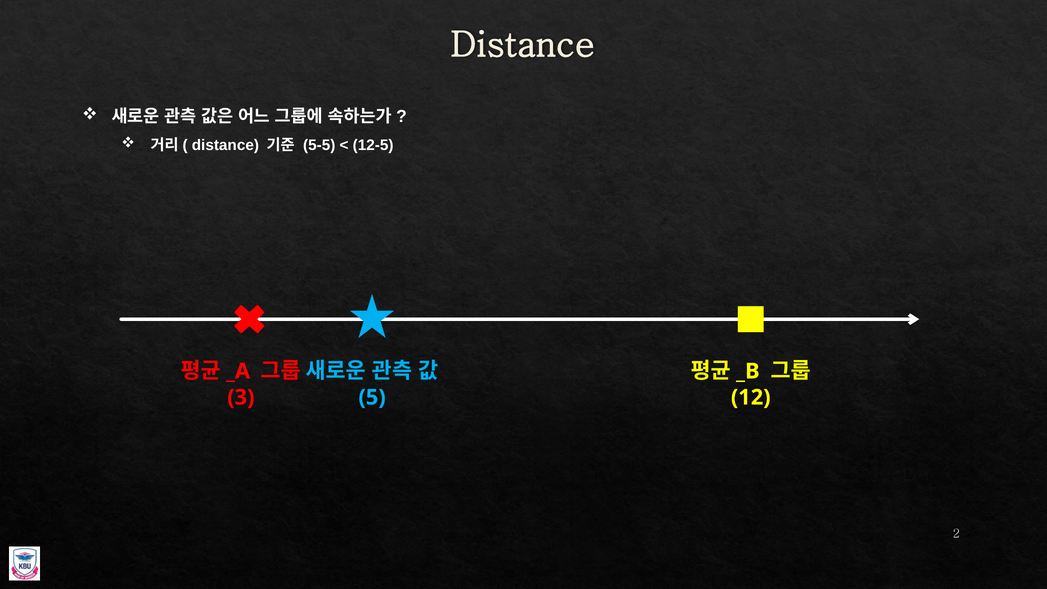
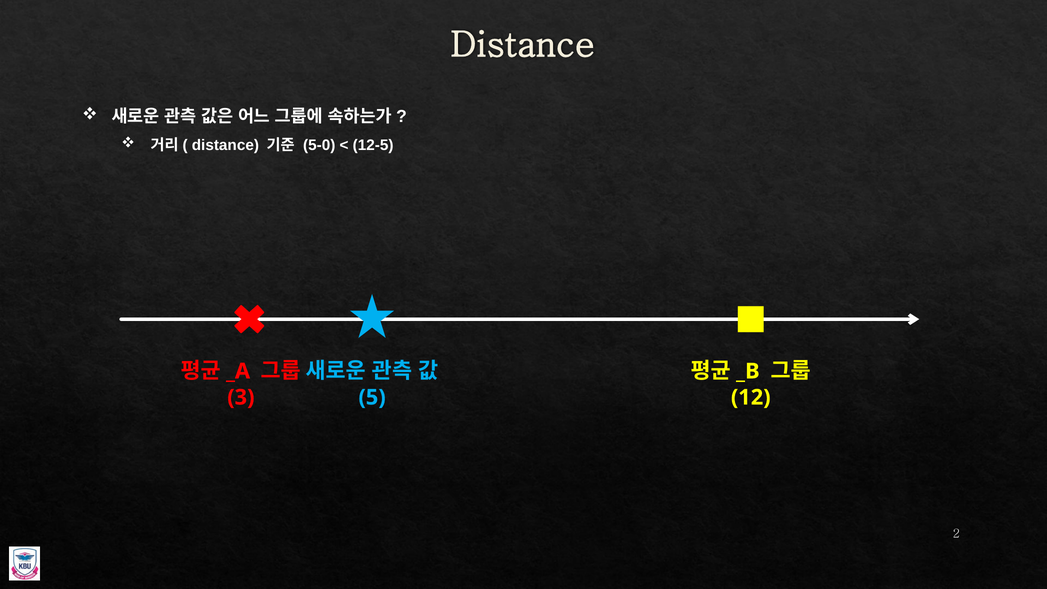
5-5: 5-5 -> 5-0 (319, 145)
